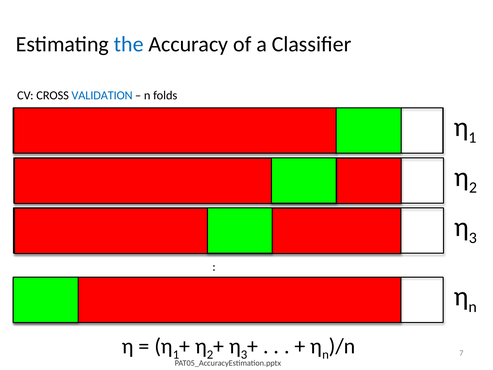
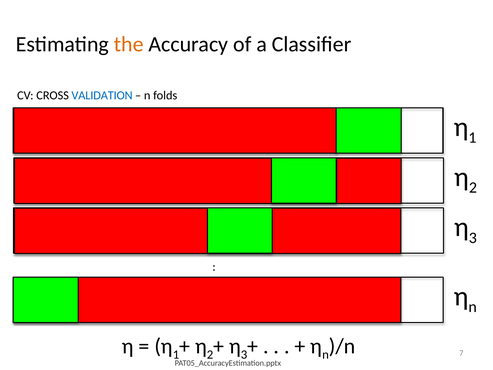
the colour: blue -> orange (129, 44)
